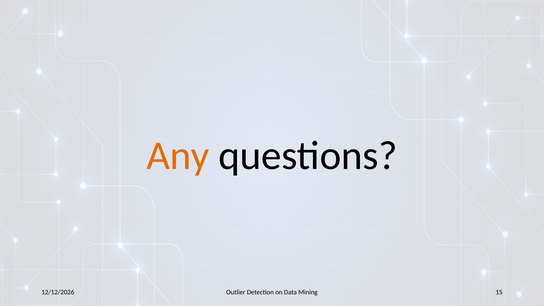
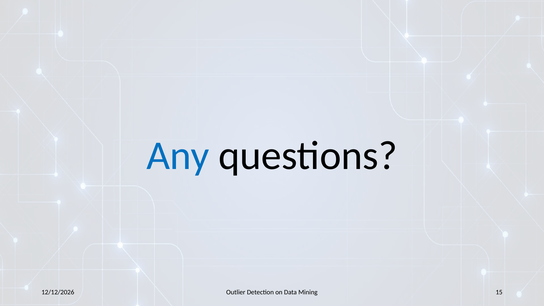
Any colour: orange -> blue (178, 156)
